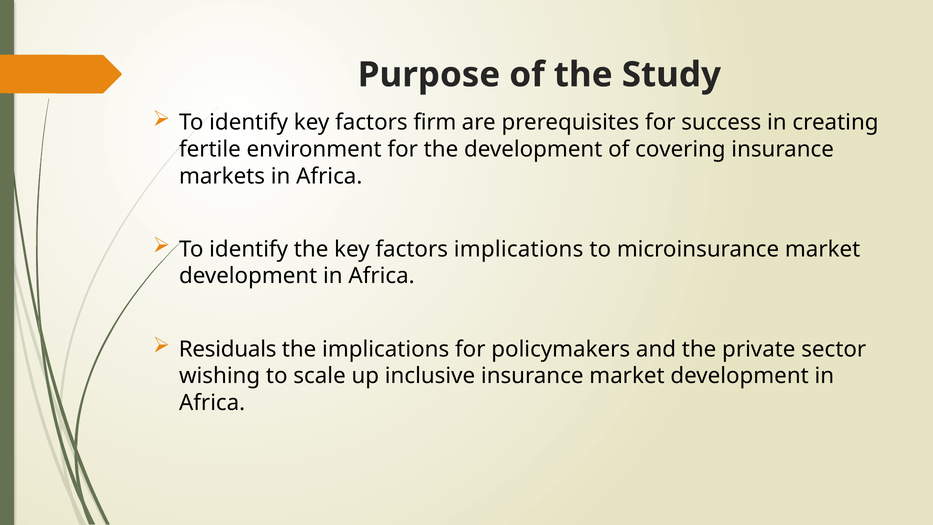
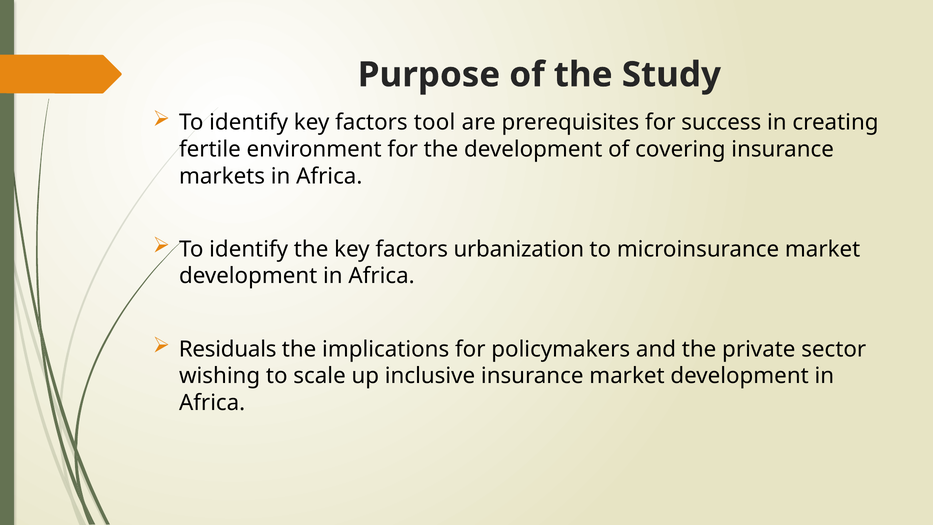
firm: firm -> tool (435, 122)
factors implications: implications -> urbanization (519, 249)
